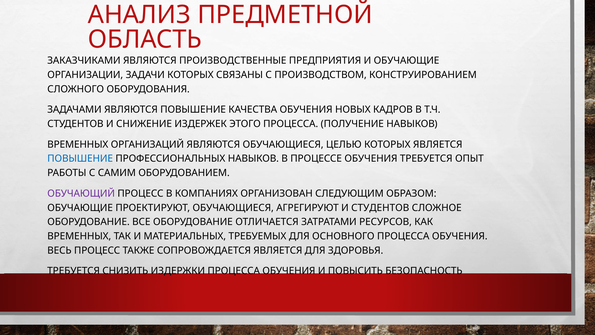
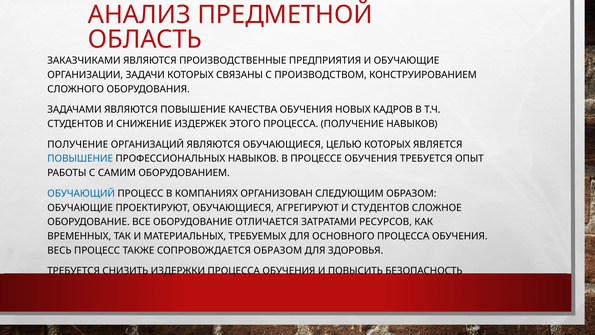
ВРЕМЕННЫХ: ВРЕМЕННЫХ -> ПОЛУЧЕНИЕ (78, 144)
ОБУЧАЮЩИЙ colour: purple -> blue (81, 193)
СОПРОВОЖДАЕТСЯ ЯВЛЯЕТСЯ: ЯВЛЯЕТСЯ -> ОБРАЗОМ (278, 250)
